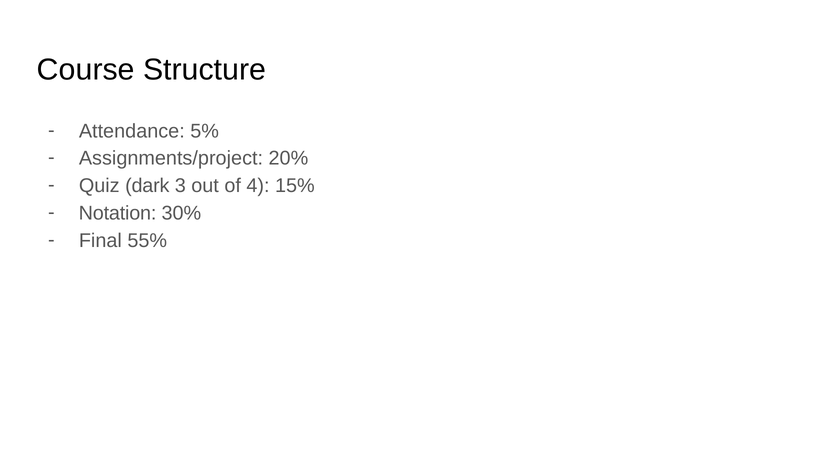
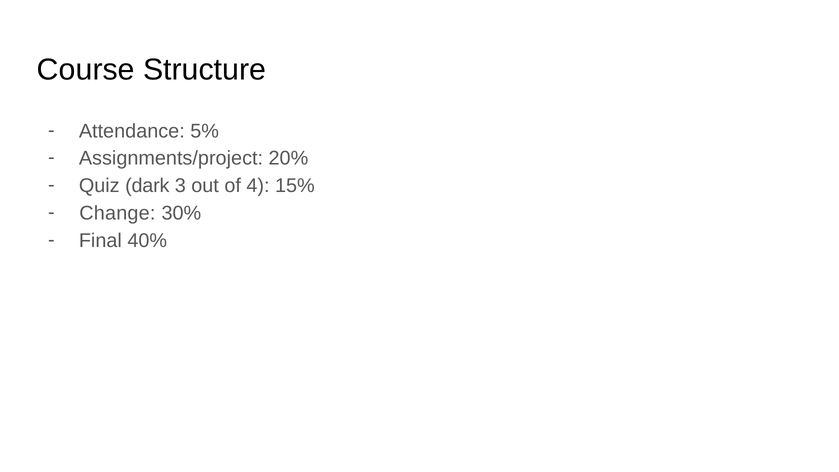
Notation: Notation -> Change (117, 213)
55%: 55% -> 40% (147, 241)
